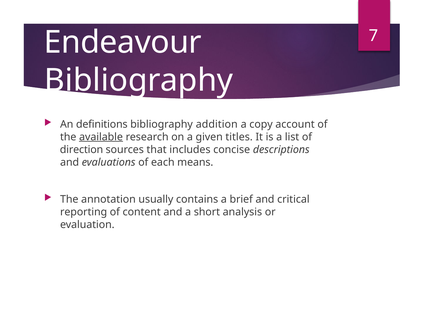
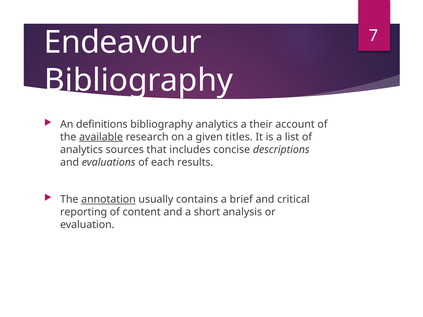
bibliography addition: addition -> analytics (217, 124)
copy: copy -> their (261, 124)
direction: direction -> analytics (82, 150)
means: means -> results (195, 162)
annotation underline: none -> present (108, 200)
